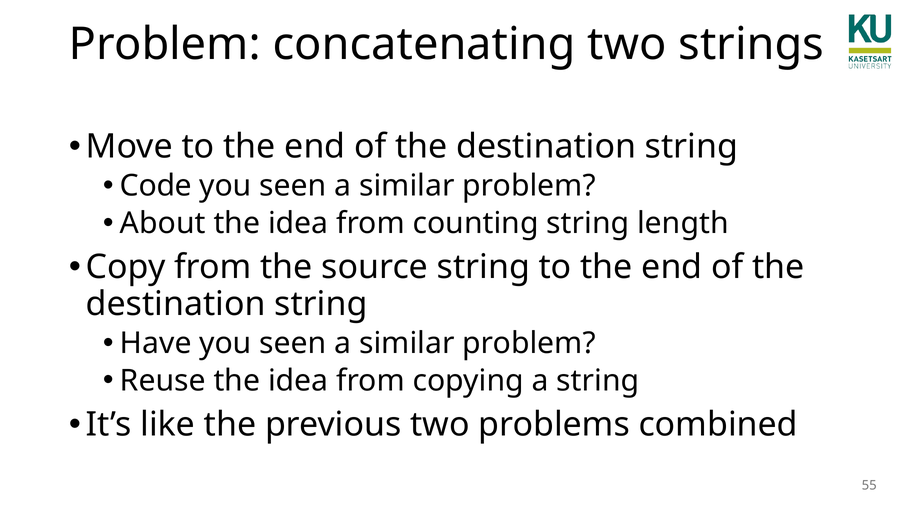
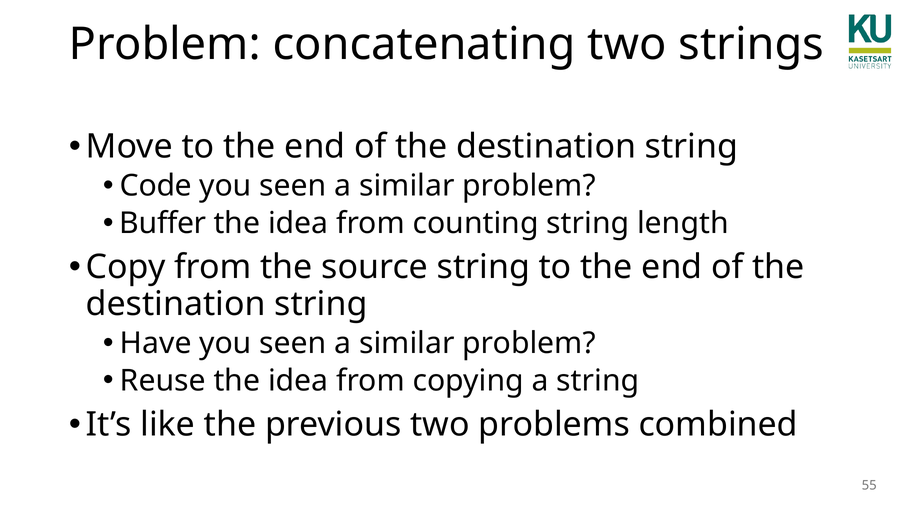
About: About -> Buffer (163, 223)
